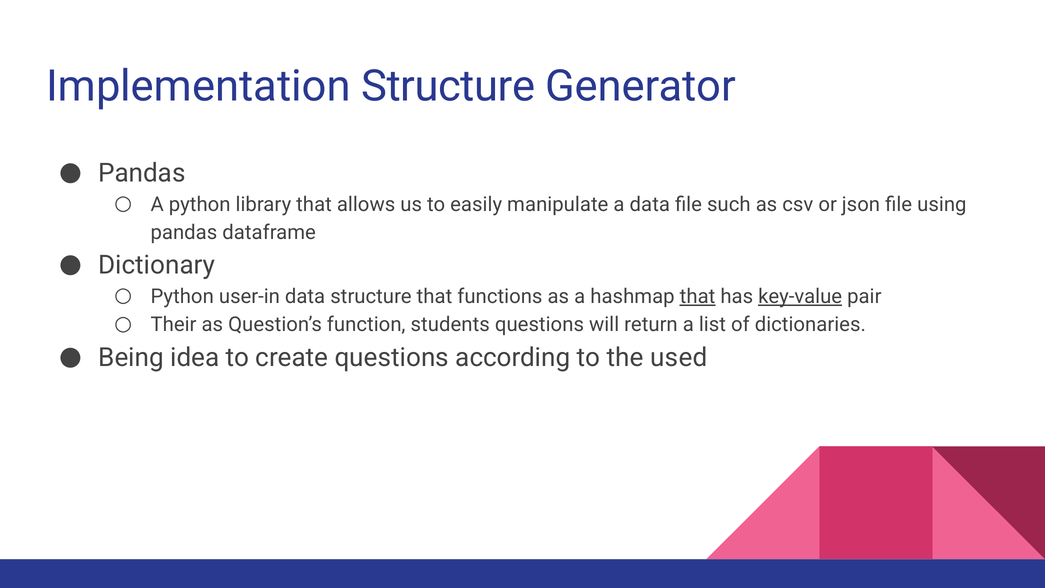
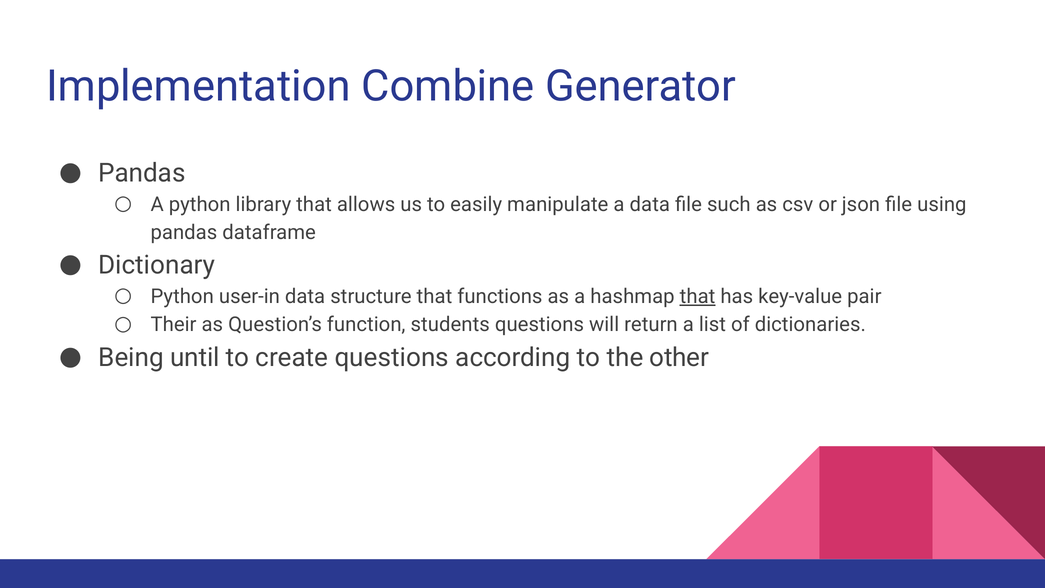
Implementation Structure: Structure -> Combine (448, 86)
key-value underline: present -> none (800, 296)
idea: idea -> until (195, 357)
used: used -> other (679, 357)
